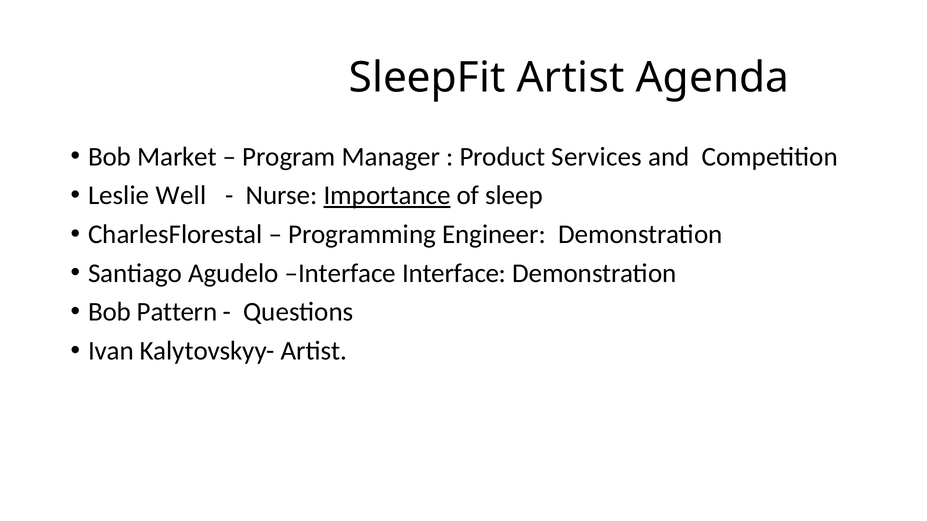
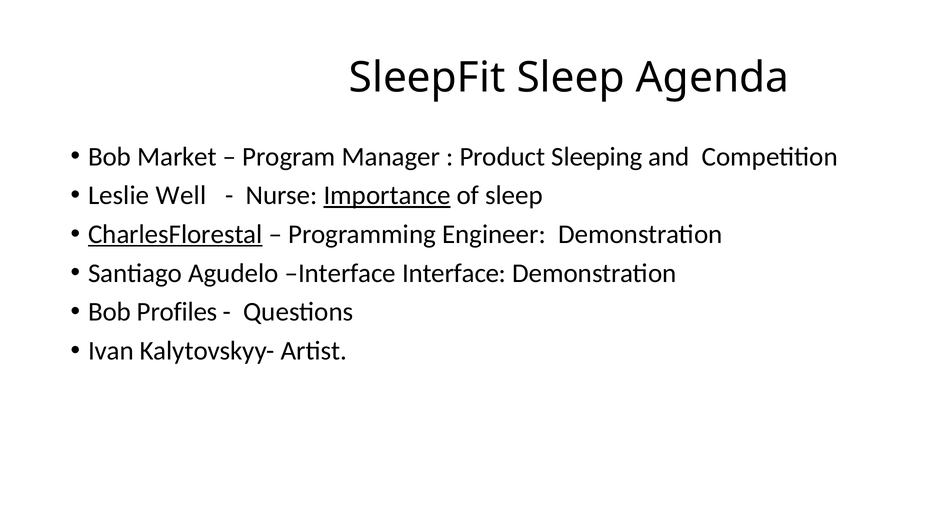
SleepFit Artist: Artist -> Sleep (571, 78)
Services: Services -> Sleeping (597, 157)
CharlesFlorestal underline: none -> present (175, 234)
Pattern: Pattern -> Profiles (177, 312)
